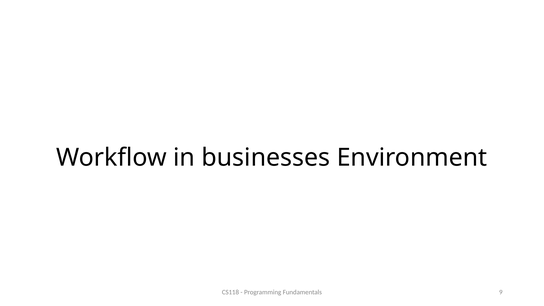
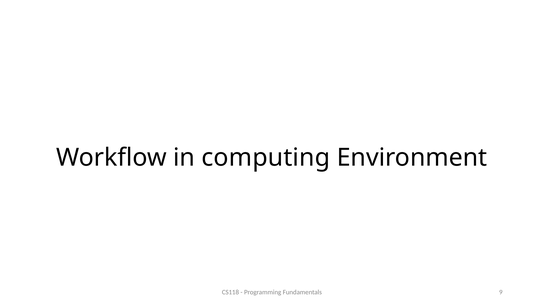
businesses: businesses -> computing (266, 158)
